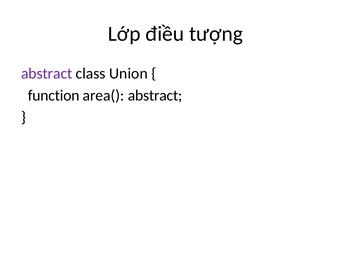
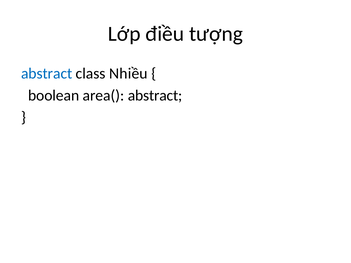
abstract colour: purple -> blue (47, 74)
Union: Union -> Nhiều (128, 74)
function: function -> boolean (54, 95)
